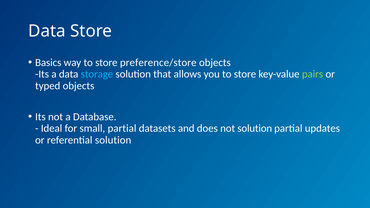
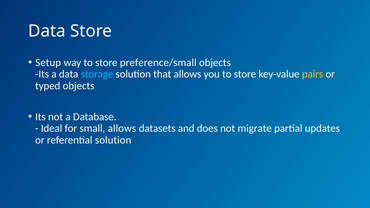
Basics: Basics -> Setup (48, 63)
preference/store: preference/store -> preference/small (158, 63)
pairs colour: light green -> yellow (313, 74)
small partial: partial -> allows (122, 128)
not solution: solution -> migrate (255, 128)
